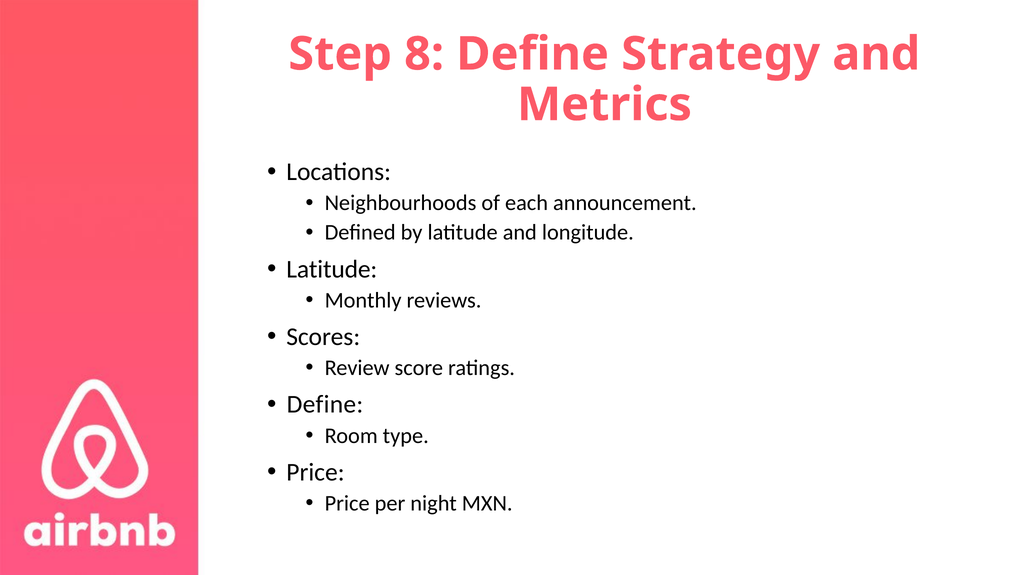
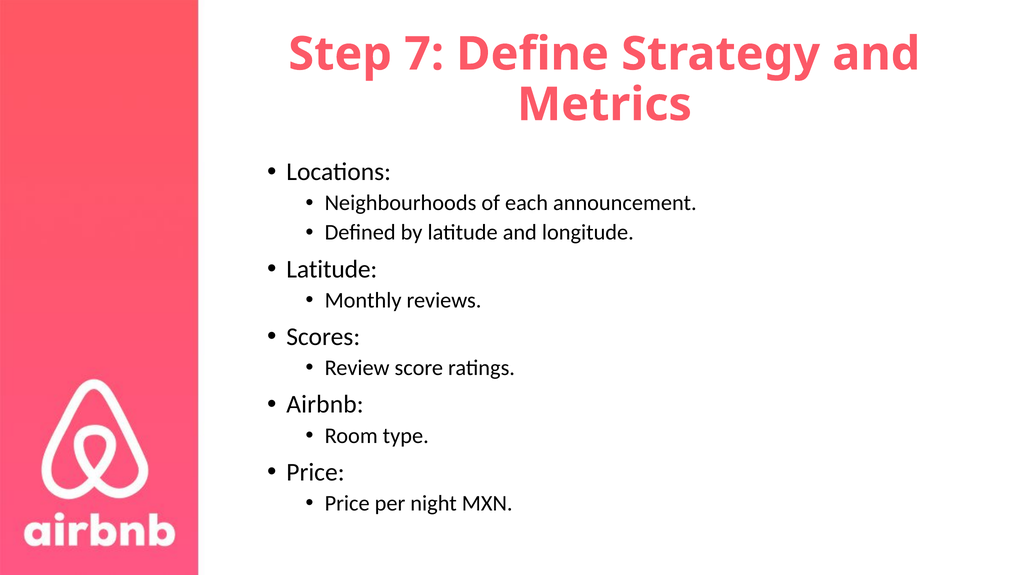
8: 8 -> 7 (424, 54)
Define: Define -> Airbnb (325, 404)
